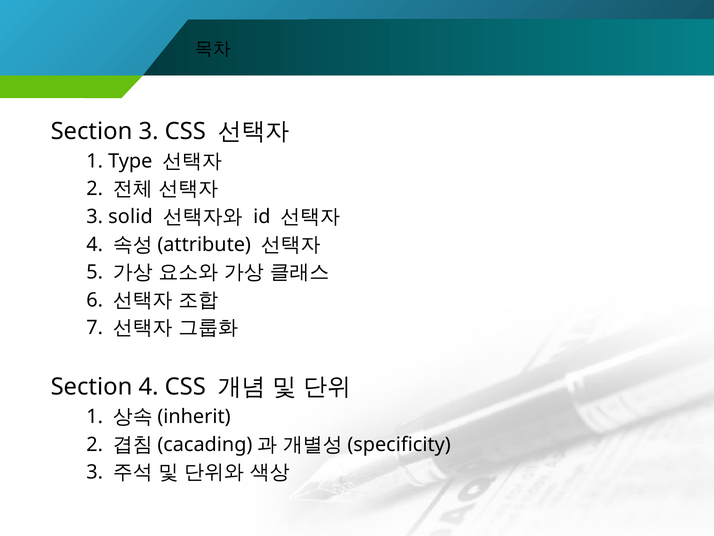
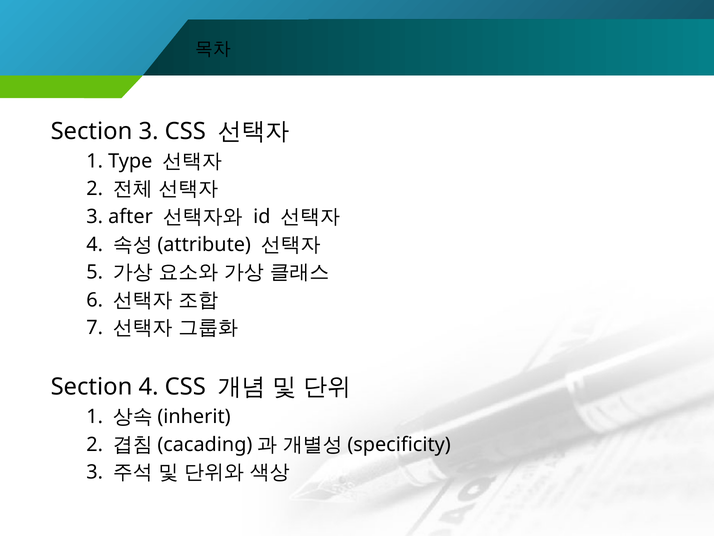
solid: solid -> after (131, 217)
